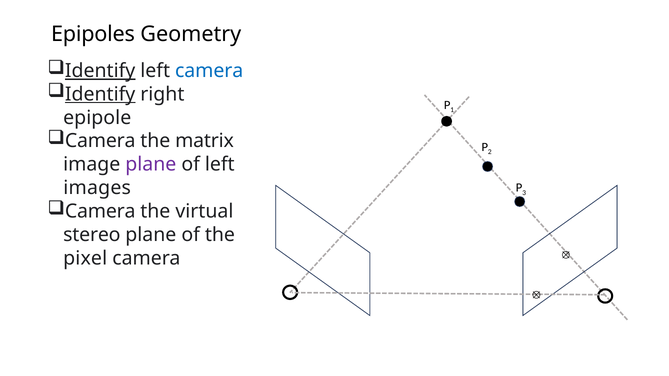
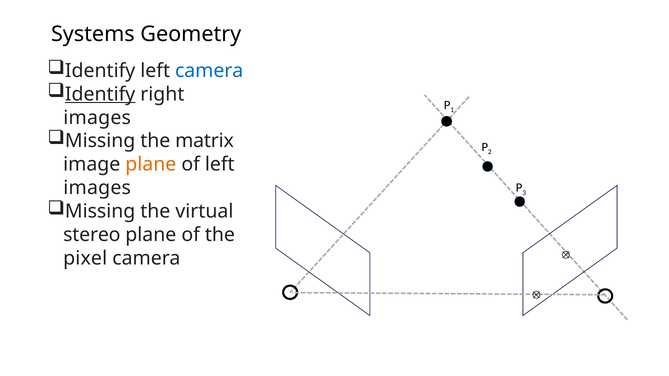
Epipoles: Epipoles -> Systems (93, 34)
Identify underline: present -> none (100, 71)
epipole: epipole -> images (97, 118)
Camera: Camera -> Missing (100, 141)
plane colour: purple -> orange (151, 165)
Camera: Camera -> Missing (100, 211)
